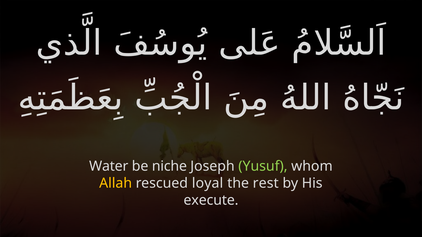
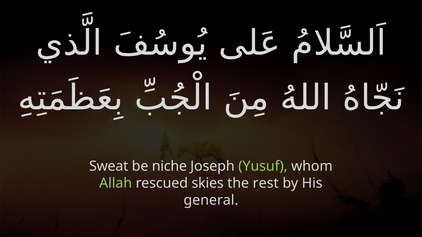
Water: Water -> Sweat (109, 167)
Allah colour: yellow -> light green (116, 183)
loyal: loyal -> skies (208, 183)
execute: execute -> general (211, 200)
